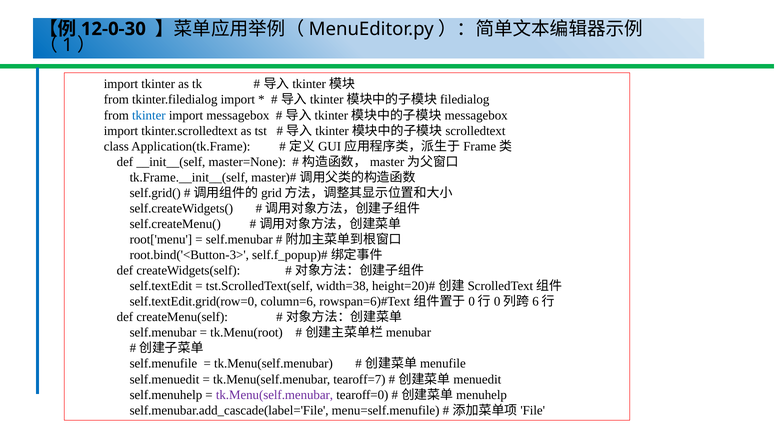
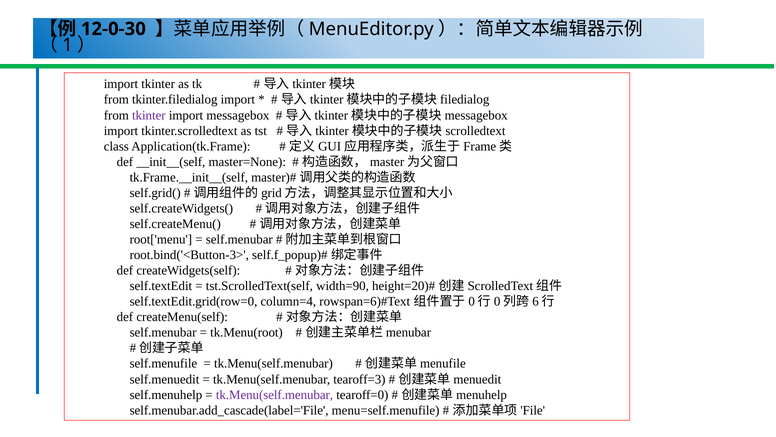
tkinter colour: blue -> purple (149, 115)
width=38: width=38 -> width=90 (343, 286)
column=6: column=6 -> column=4 (288, 301)
tearoff=7: tearoff=7 -> tearoff=3 (359, 379)
